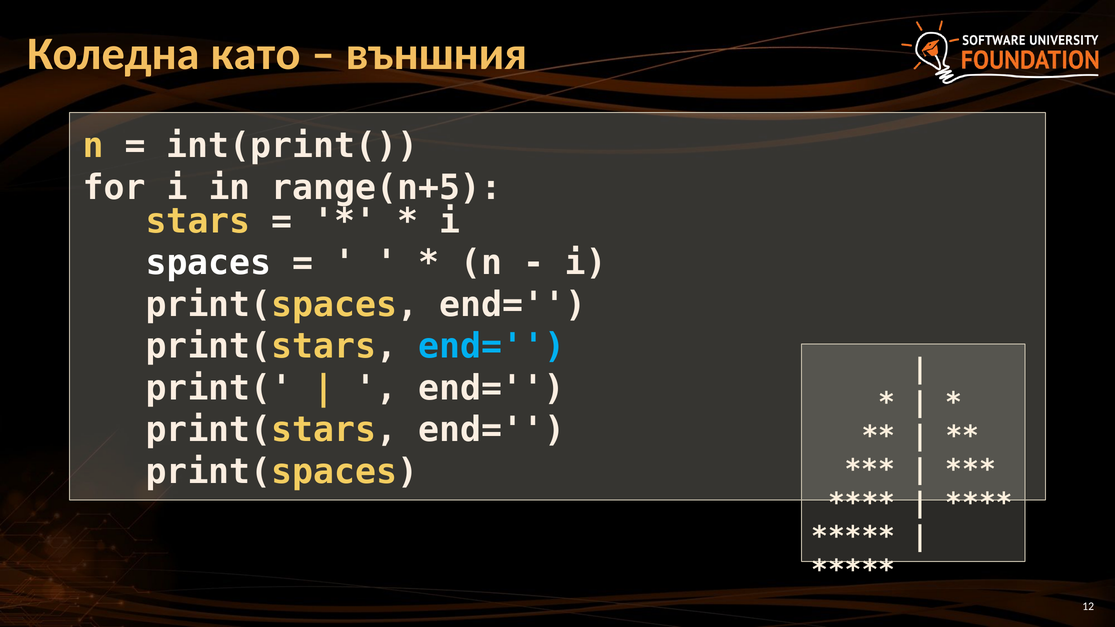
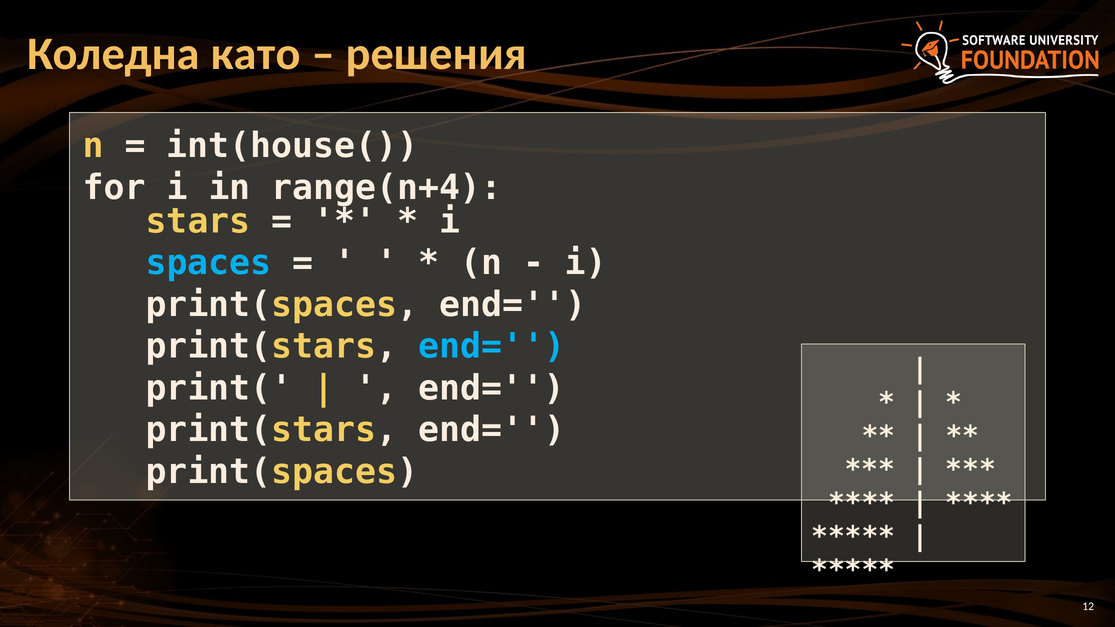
външния: външния -> решения (436, 54)
int(print(: int(print( -> int(house( (292, 146)
range(n+5: range(n+5 -> range(n+4 (387, 188)
spaces colour: white -> light blue (208, 263)
